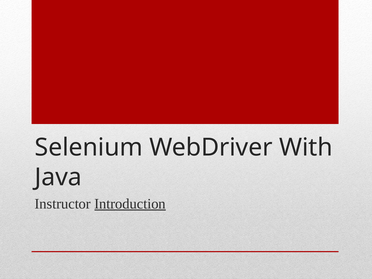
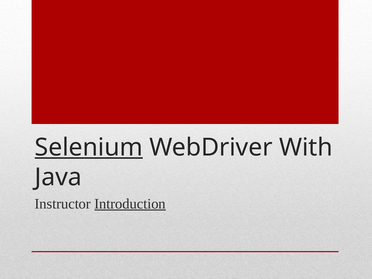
Selenium underline: none -> present (89, 147)
